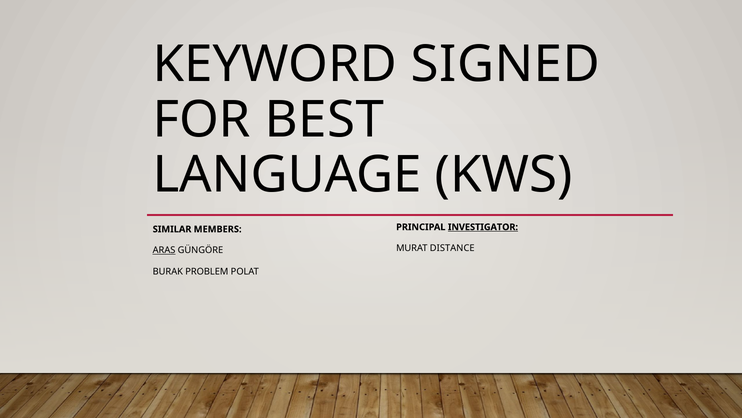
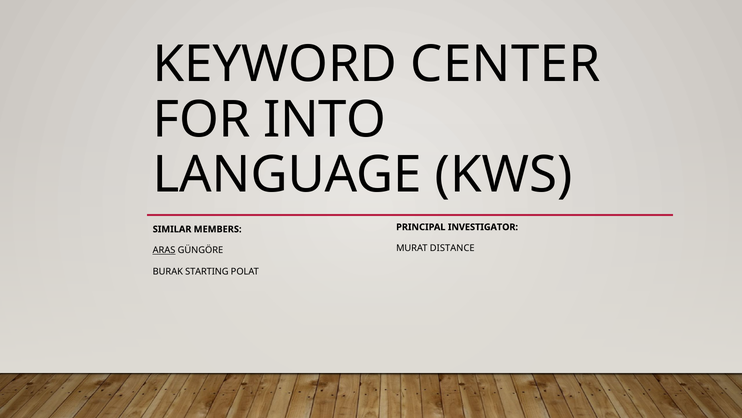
SIGNED: SIGNED -> CENTER (505, 64)
BEST: BEST -> INTO (325, 119)
INVESTIGATOR underline: present -> none (483, 227)
PROBLEM: PROBLEM -> STARTING (207, 271)
